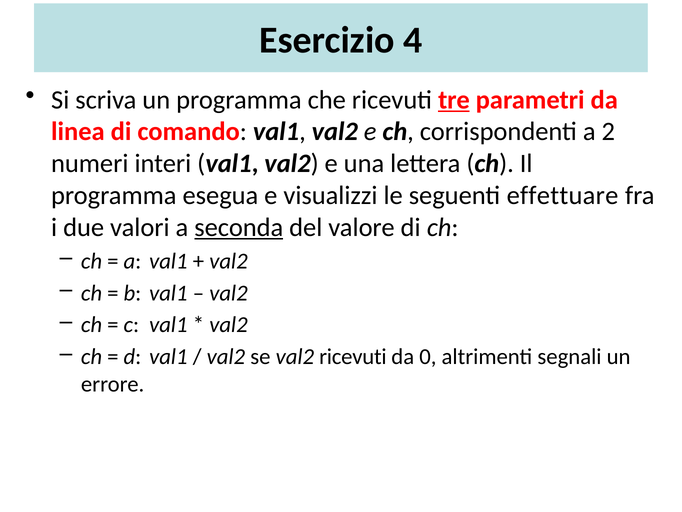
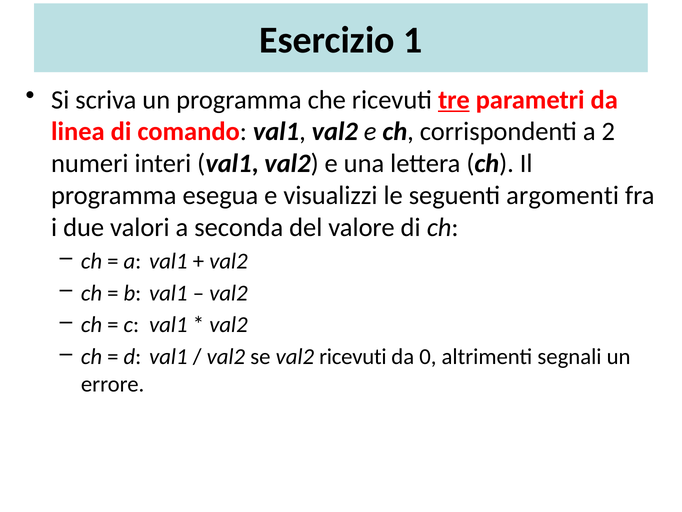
4: 4 -> 1 (413, 40)
effettuare: effettuare -> argomenti (563, 195)
seconda underline: present -> none (239, 227)
